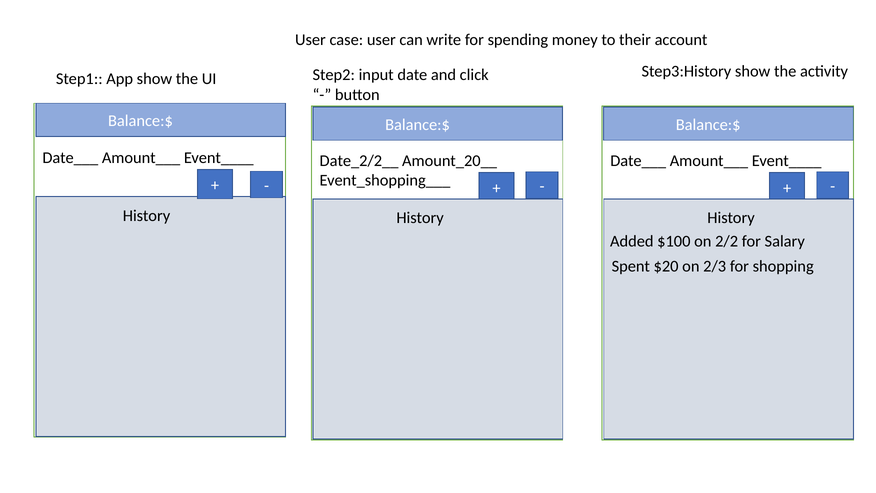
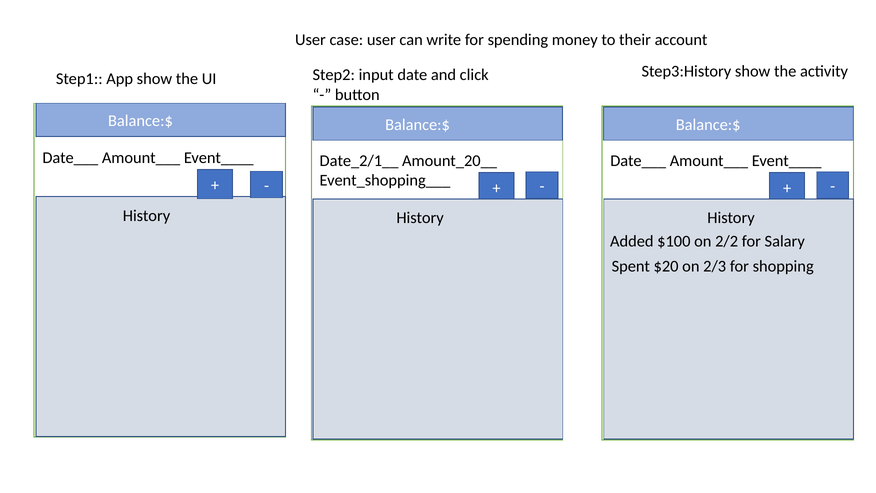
Date_2/2__: Date_2/2__ -> Date_2/1__ (359, 161)
